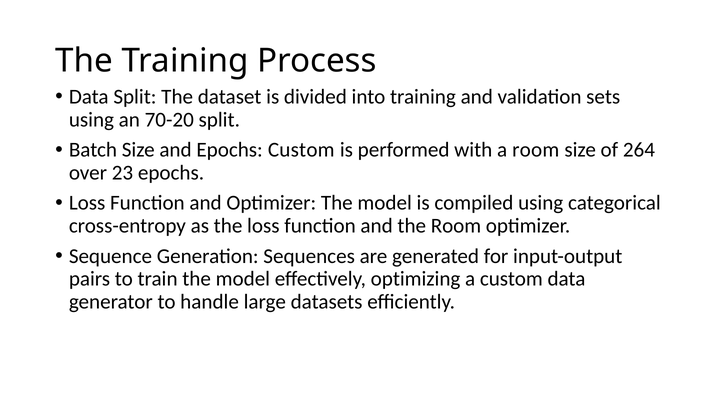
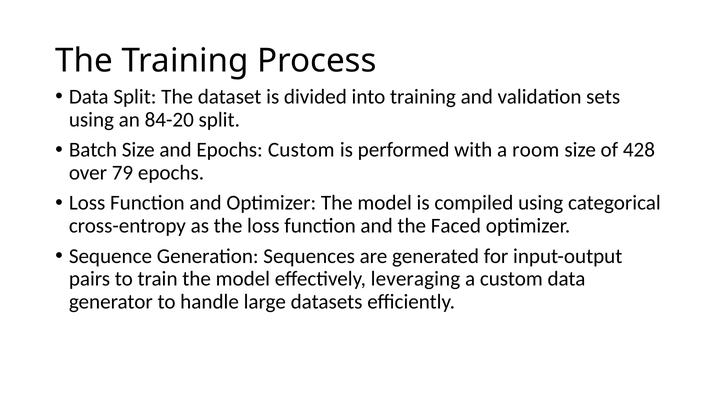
70-20: 70-20 -> 84-20 (169, 120)
264: 264 -> 428 (639, 150)
23: 23 -> 79 (122, 173)
the Room: Room -> Faced (456, 226)
optimizing: optimizing -> leveraging (415, 279)
